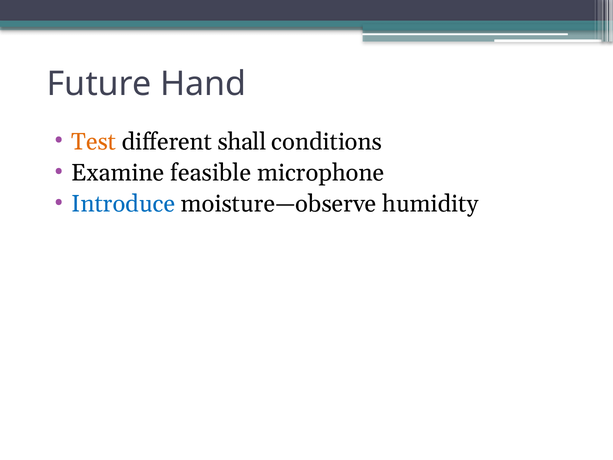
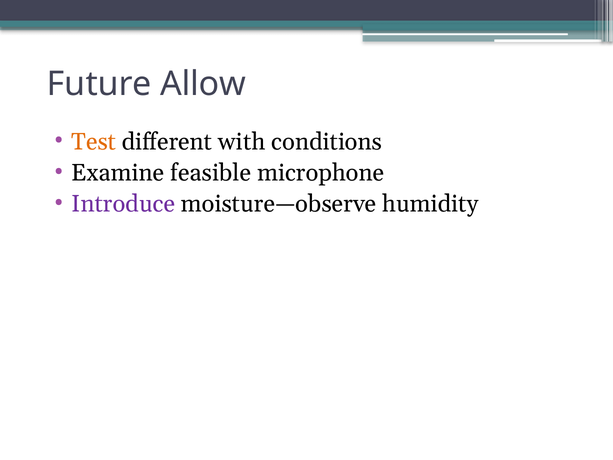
Hand: Hand -> Allow (203, 84)
shall: shall -> with (242, 142)
Introduce colour: blue -> purple (123, 204)
